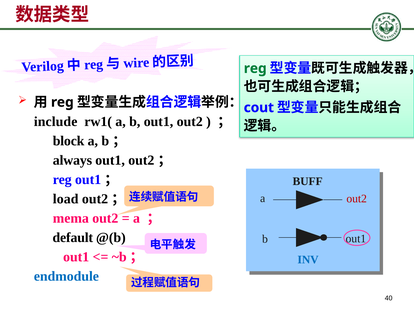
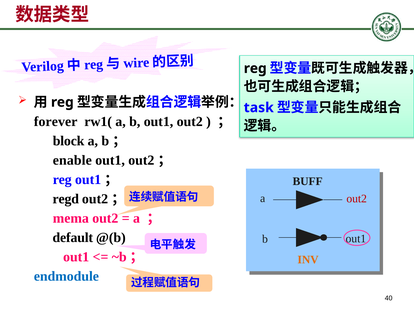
reg colour: green -> black (255, 68)
cout: cout -> task (259, 107)
include: include -> forever (56, 121)
always: always -> enable (72, 160)
load: load -> regd (66, 199)
INV colour: blue -> orange (308, 259)
